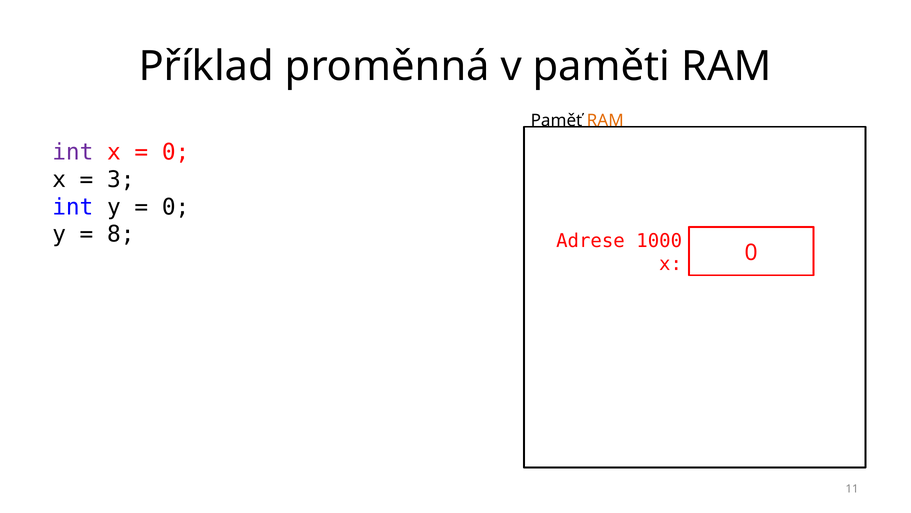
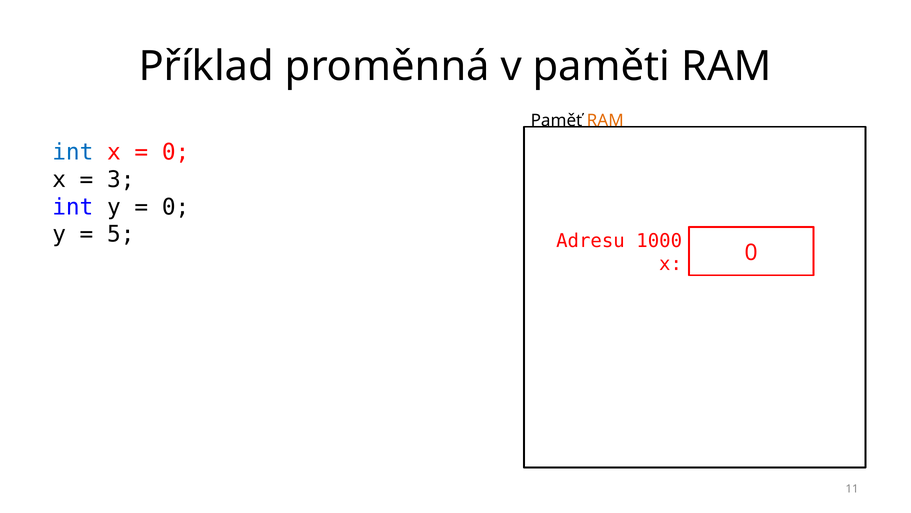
int colour: purple -> blue (73, 152)
8: 8 -> 5 (121, 234)
Adrese: Adrese -> Adresu (590, 241)
